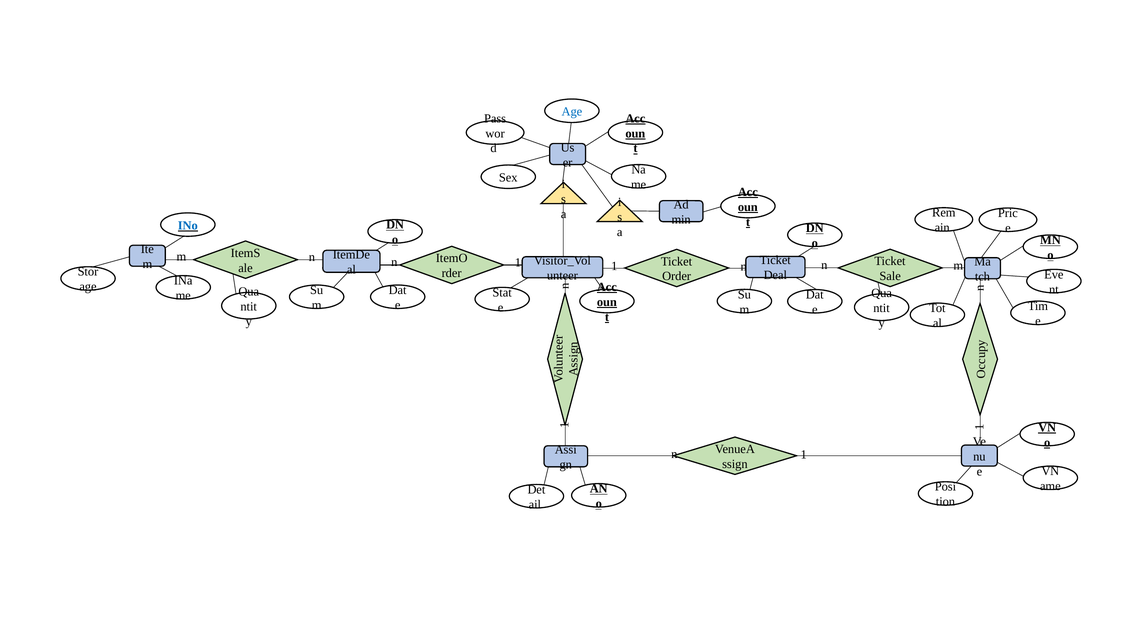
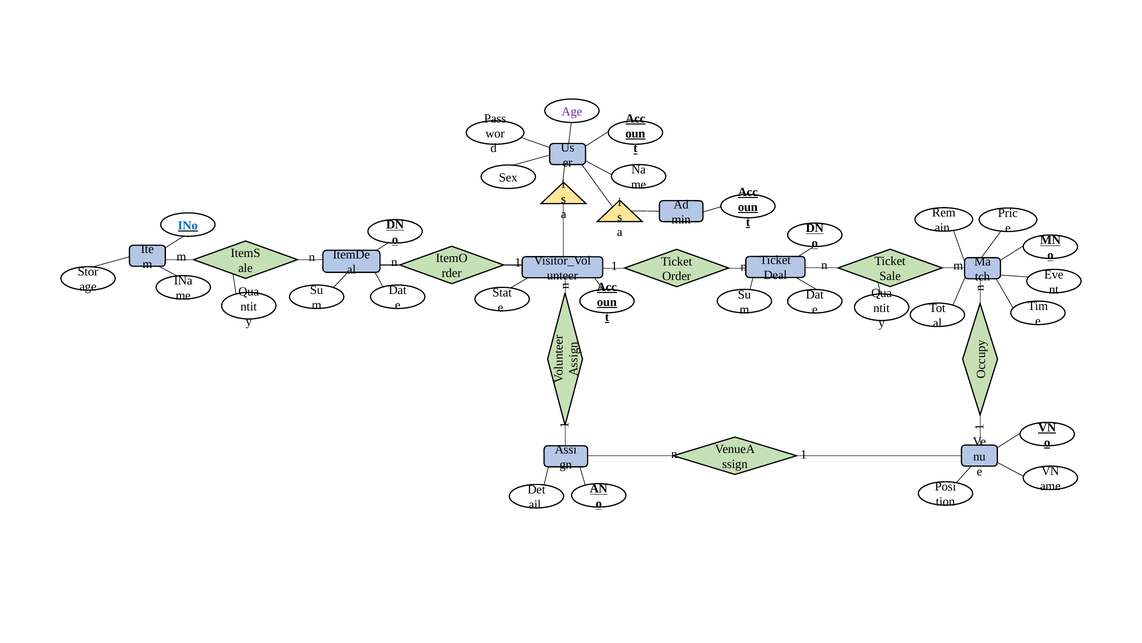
Age colour: blue -> purple (572, 112)
